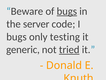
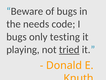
bugs underline: present -> none (67, 11)
server: server -> needs (36, 24)
generic: generic -> playing (23, 49)
